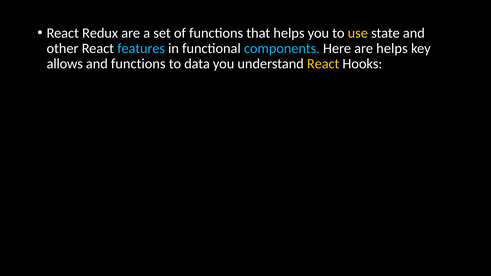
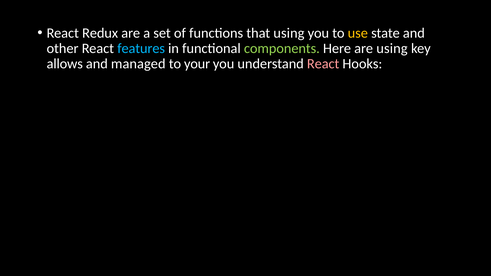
that helps: helps -> using (289, 33)
components colour: light blue -> light green (282, 48)
are helps: helps -> using (392, 48)
and functions: functions -> managed (138, 64)
data: data -> your (197, 64)
React colour: yellow -> pink (323, 64)
